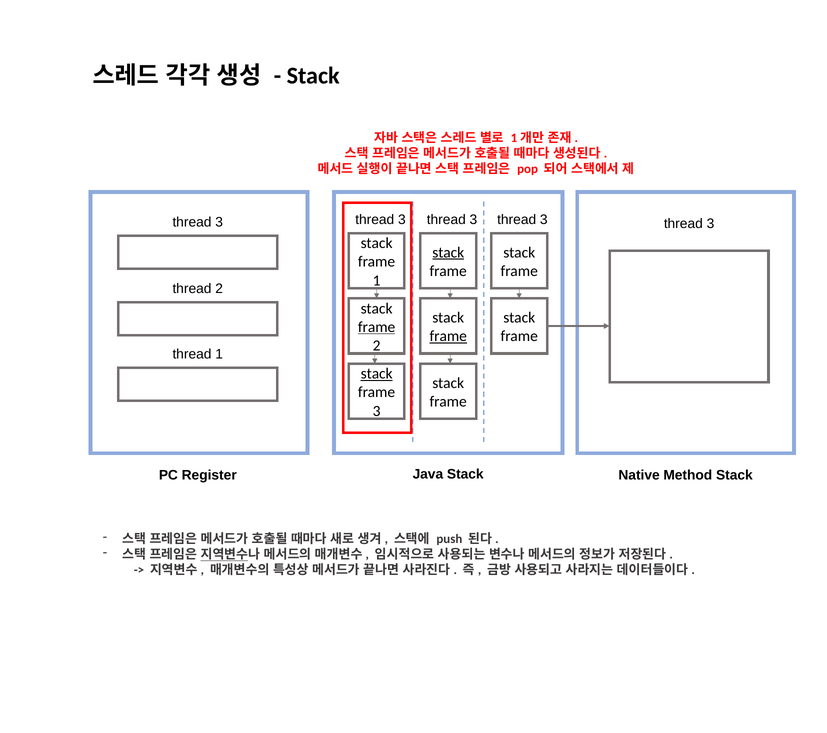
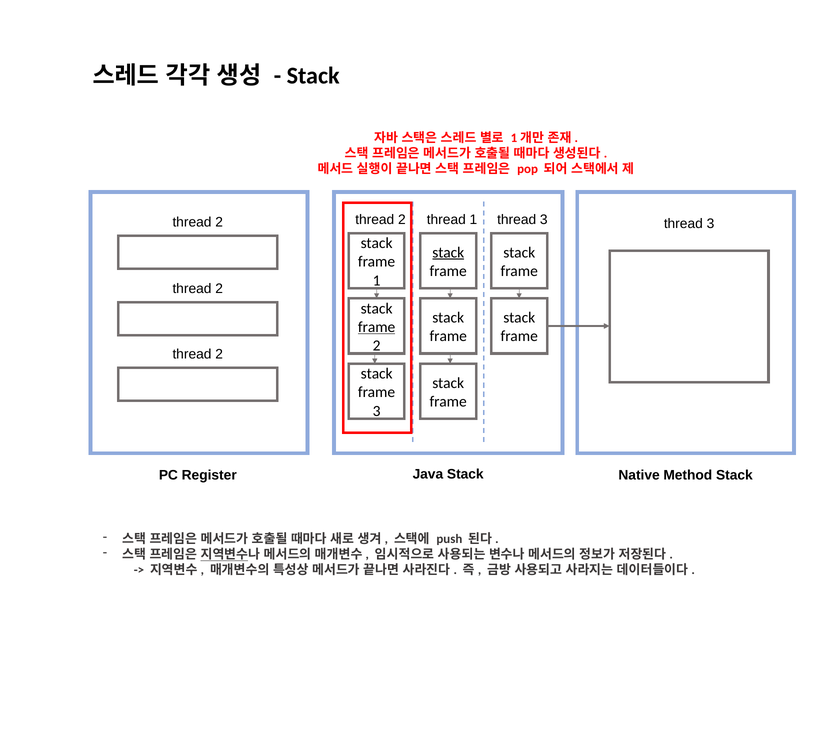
3: 3 -> 2 (402, 220)
3: 3 -> 1 (473, 220)
3: 3 -> 2 (219, 222)
frame underline: present -> none (448, 336)
1: 1 -> 2 (219, 354)
stack underline: present -> none (377, 374)
